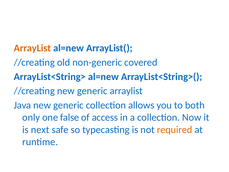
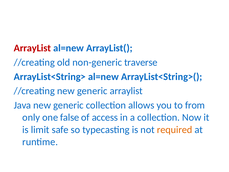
ArrayList colour: orange -> red (32, 48)
covered: covered -> traverse (141, 62)
both: both -> from (195, 105)
next: next -> limit (40, 129)
